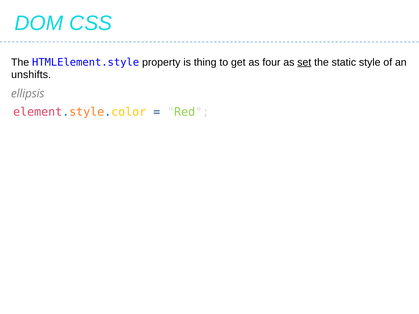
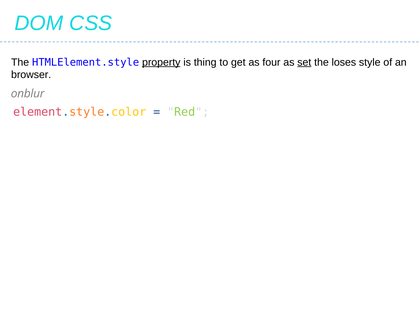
property underline: none -> present (161, 62)
static: static -> loses (344, 62)
unshifts: unshifts -> browser (31, 75)
ellipsis: ellipsis -> onblur (28, 94)
